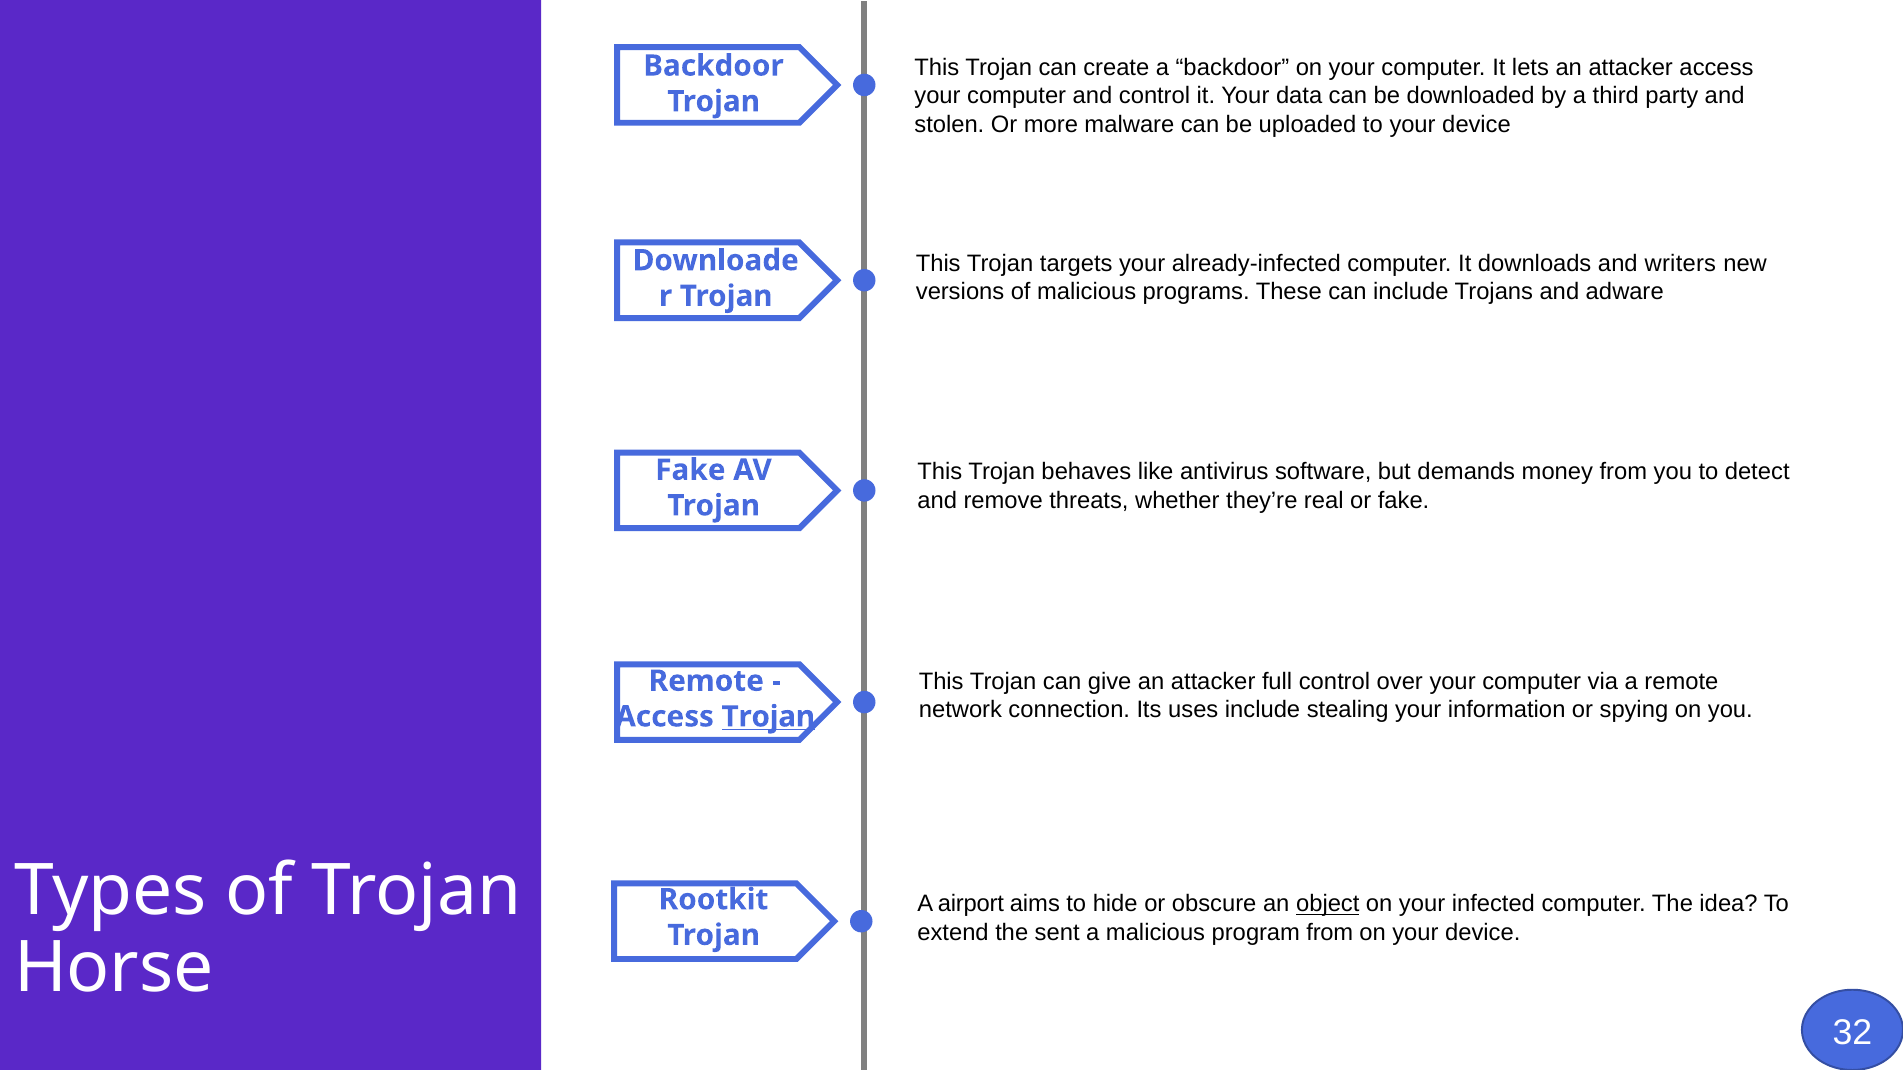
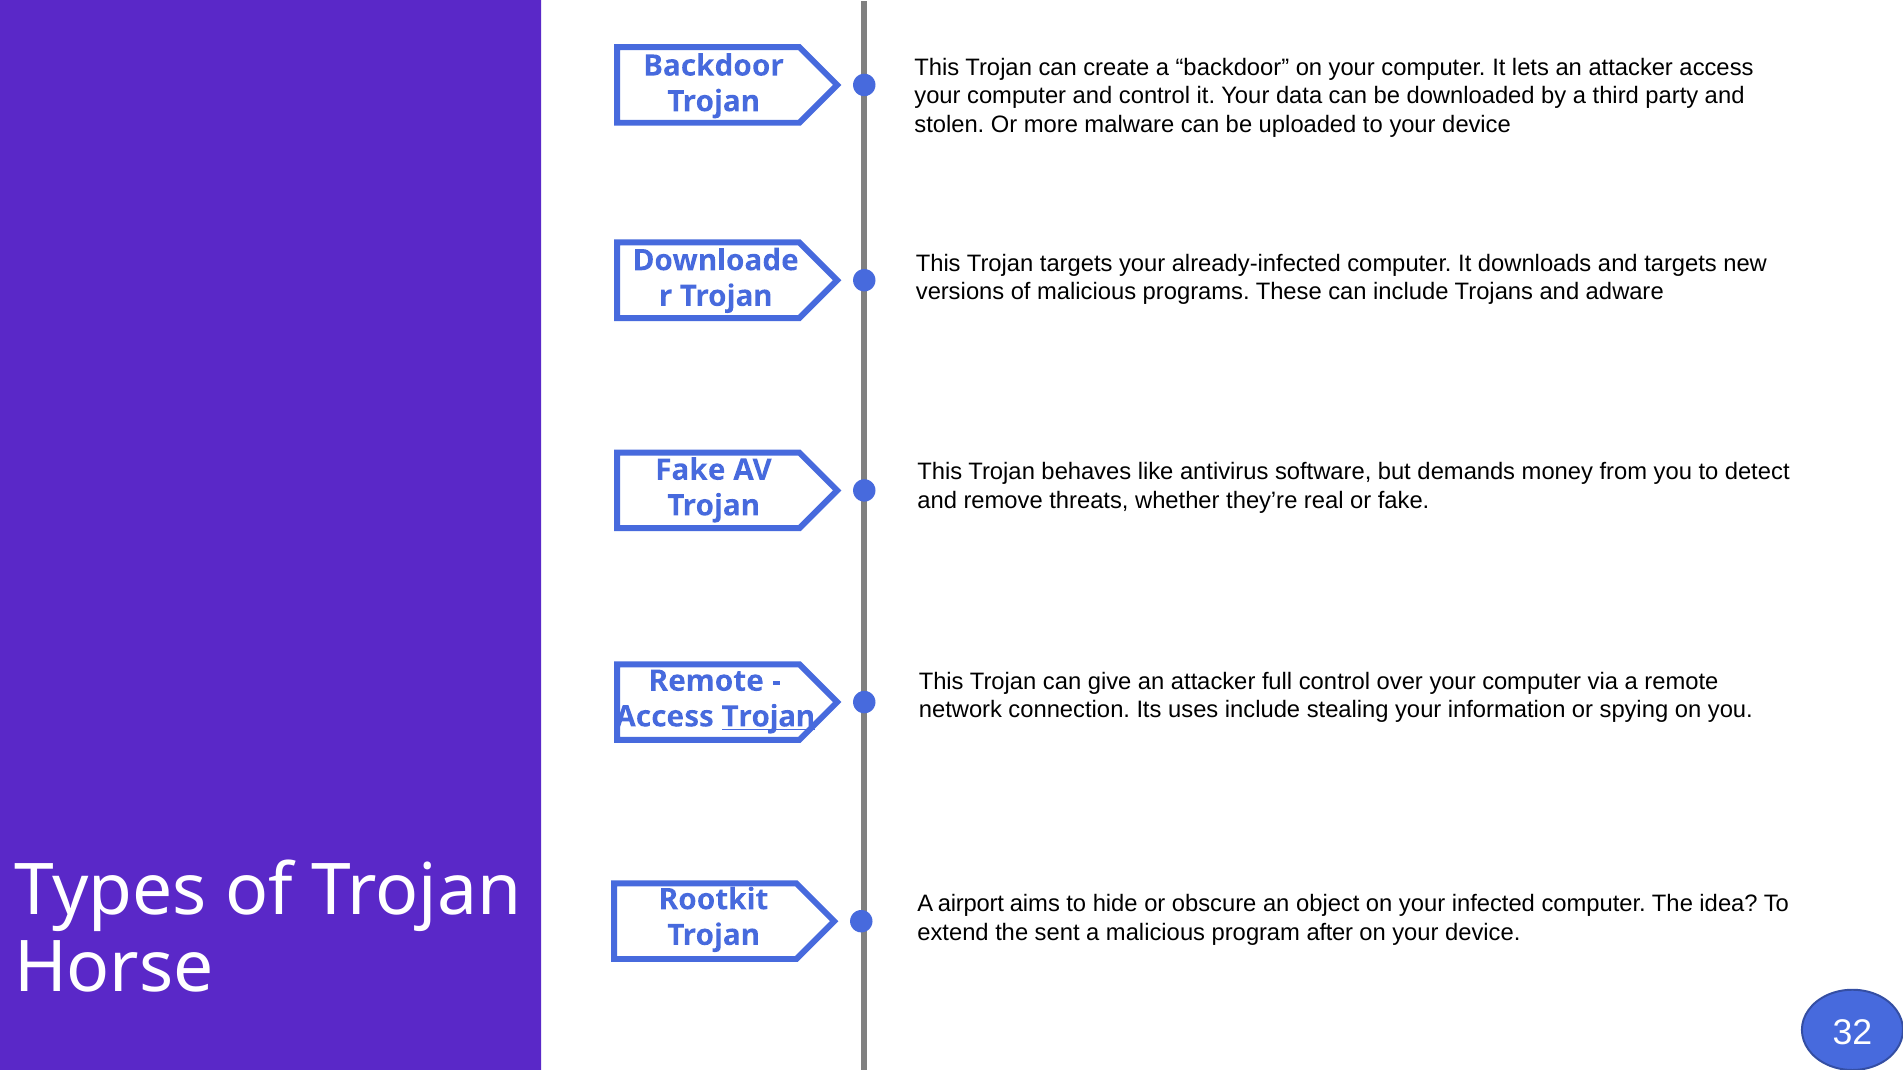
and writers: writers -> targets (1681, 264)
object underline: present -> none (1328, 905)
program from: from -> after (1330, 933)
